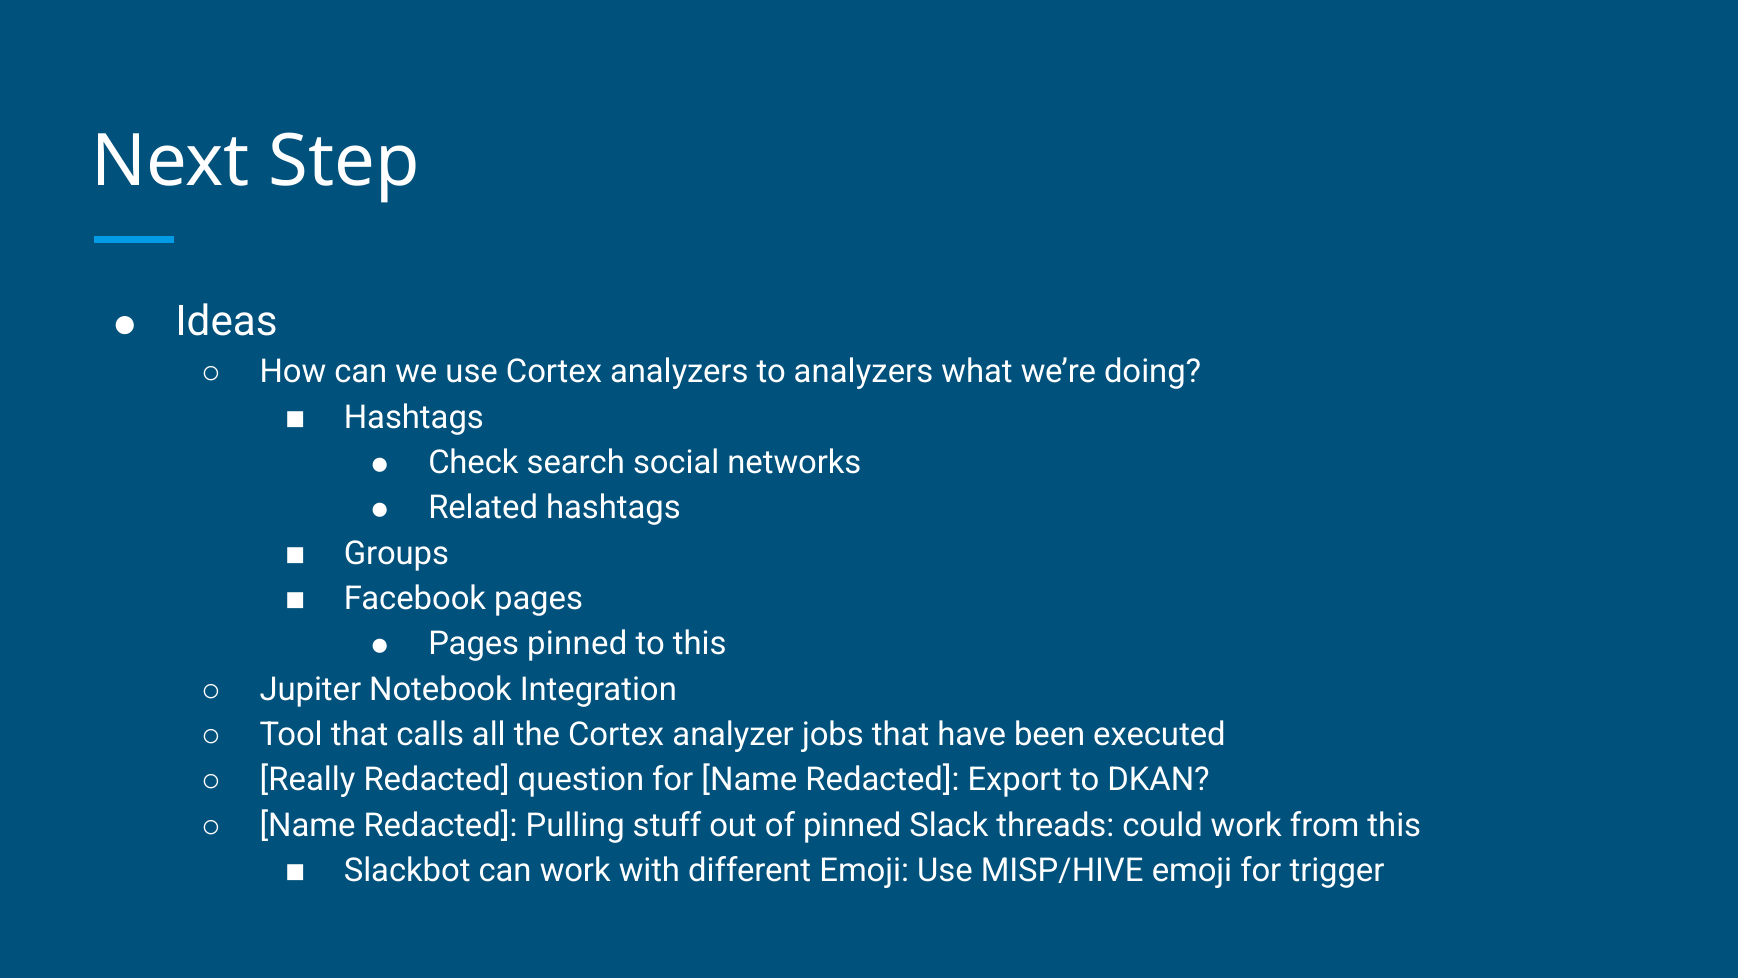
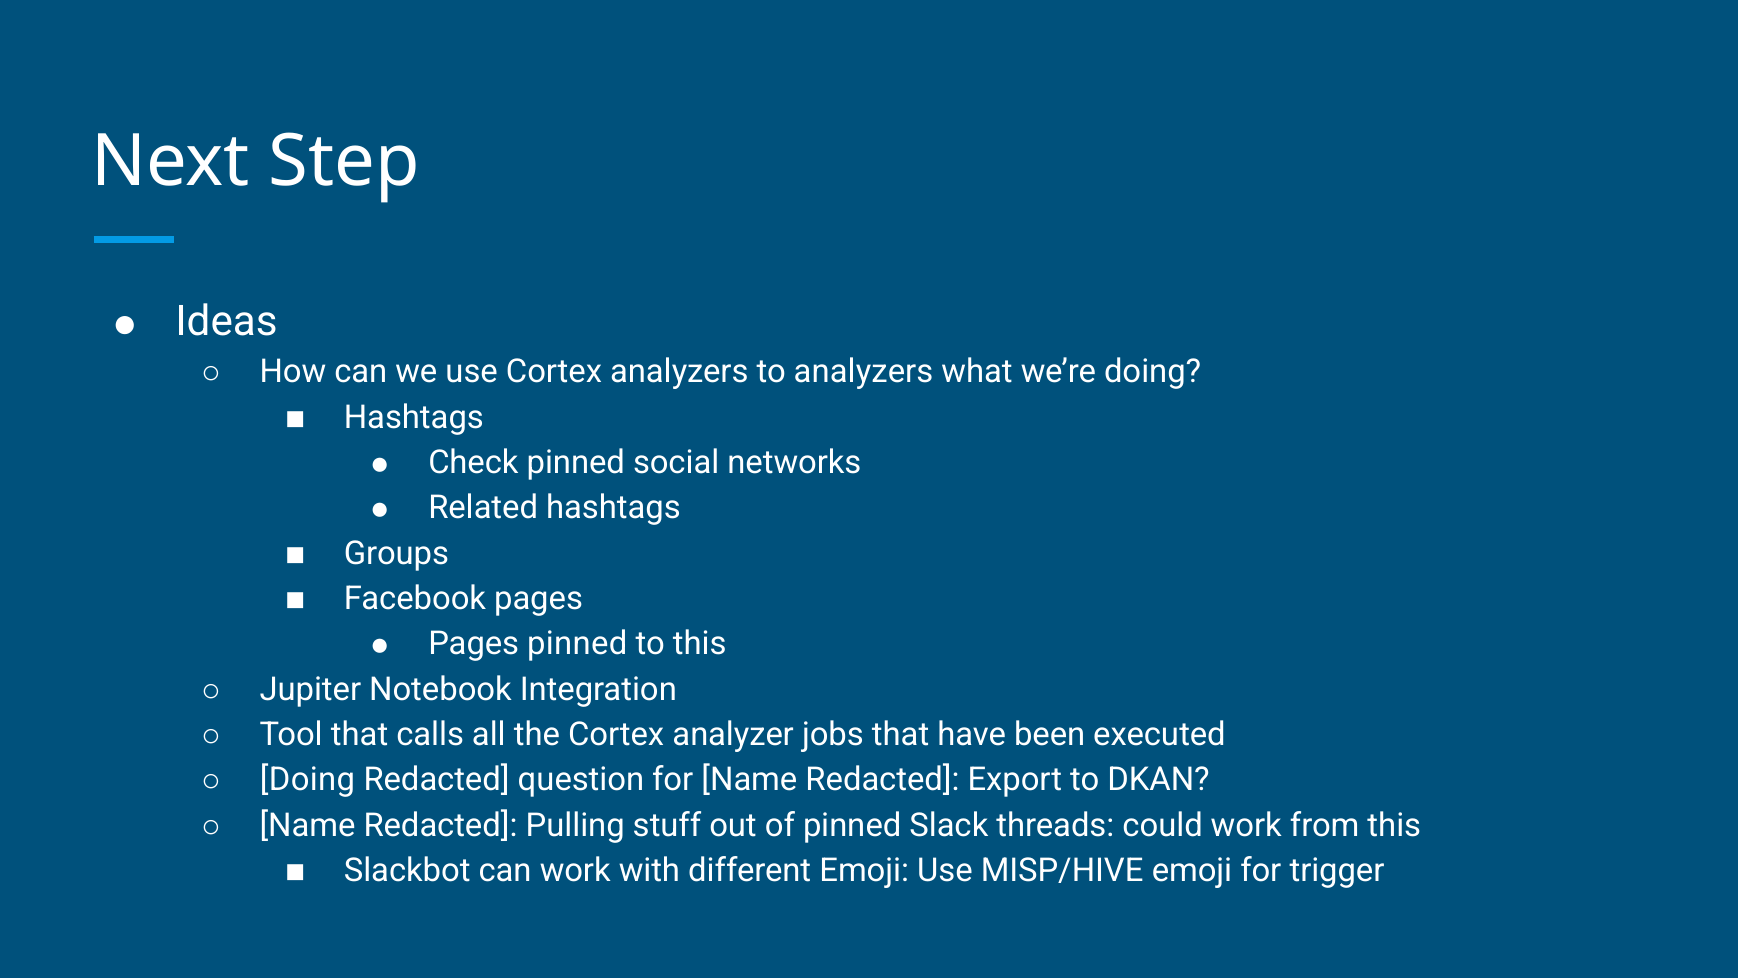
Check search: search -> pinned (576, 463)
Really: Really -> Doing (307, 780)
